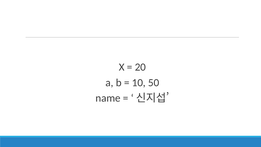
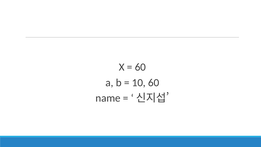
20: 20 -> 60 (140, 67)
10 50: 50 -> 60 (154, 83)
